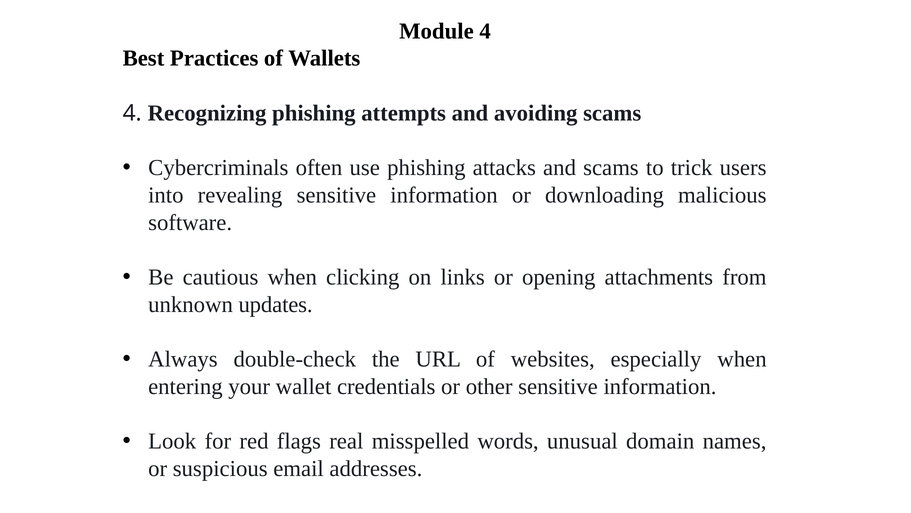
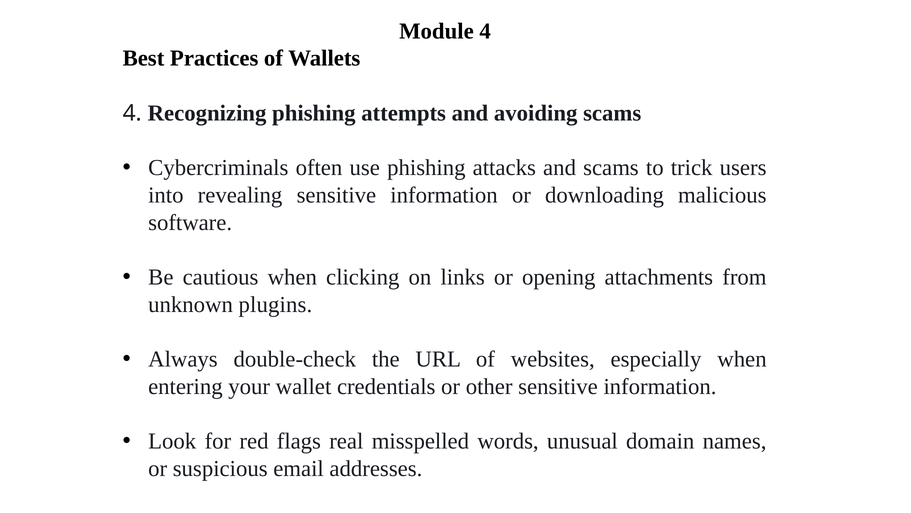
updates: updates -> plugins (275, 304)
